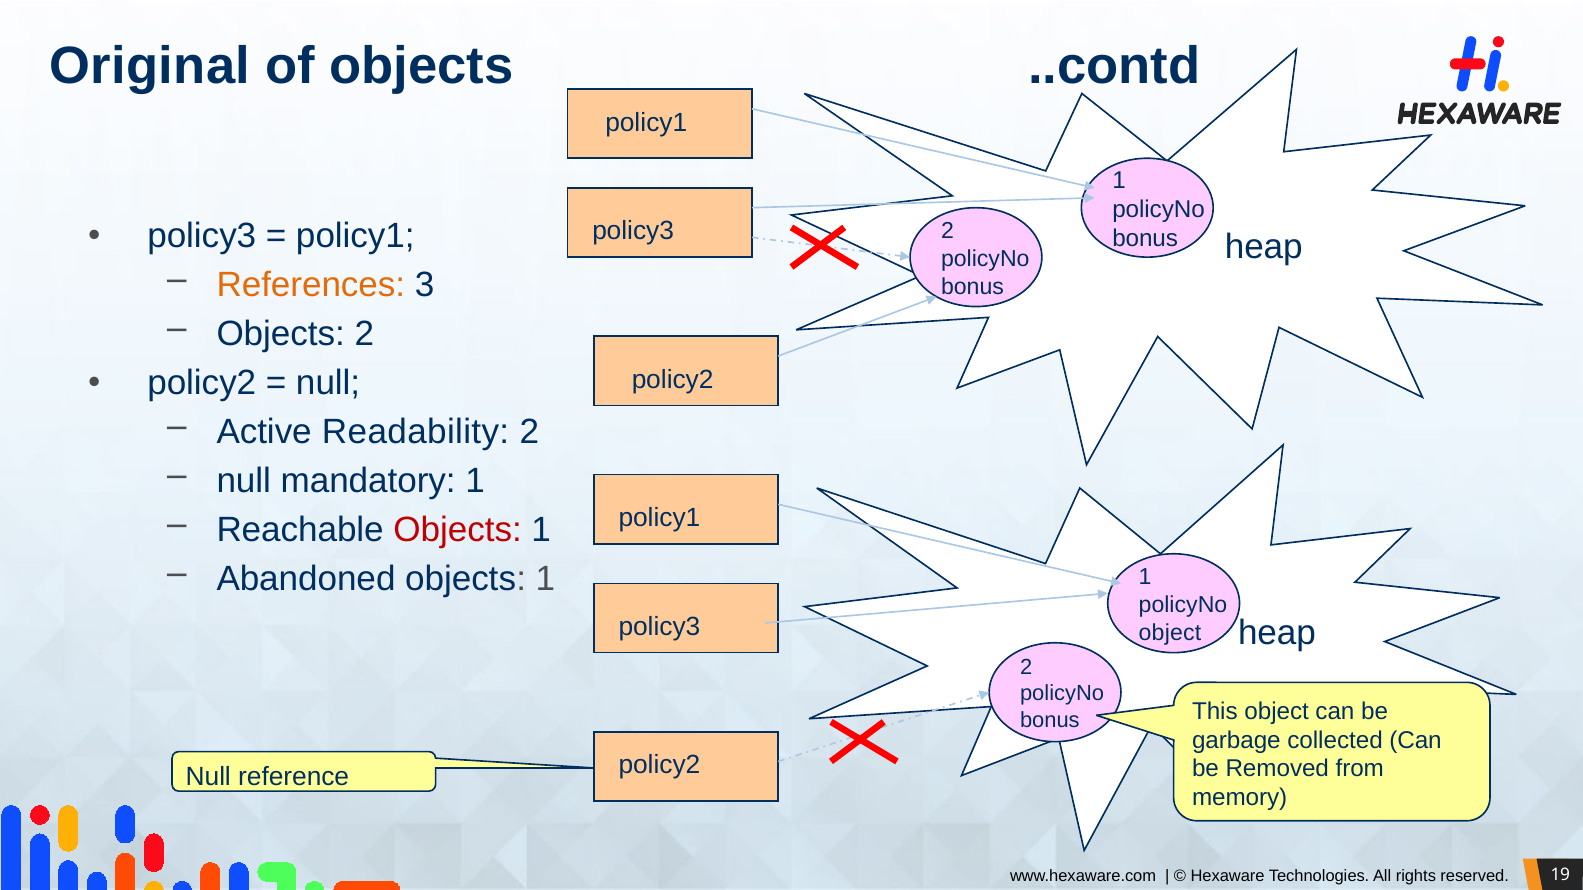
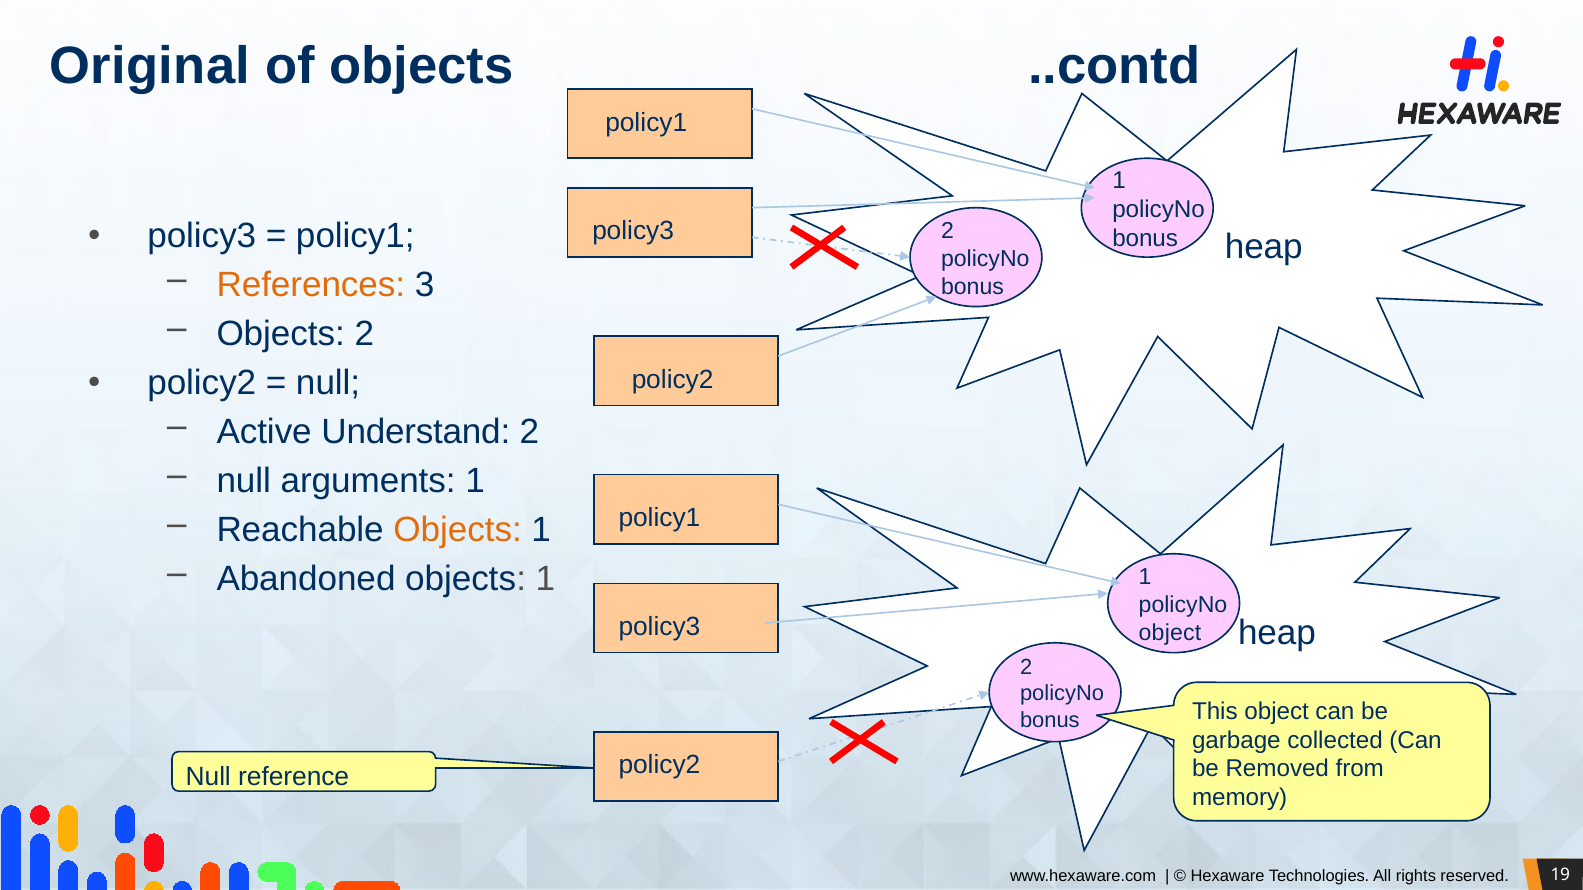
Readability: Readability -> Understand (416, 432)
mandatory: mandatory -> arguments (368, 481)
Objects colour: red -> orange (458, 530)
